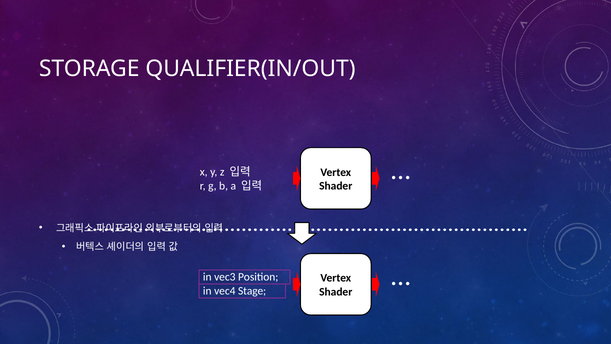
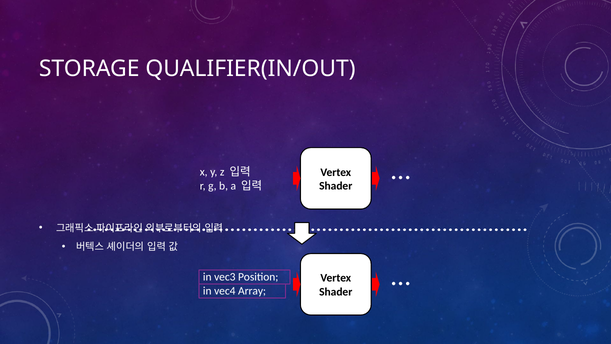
Stage: Stage -> Array (252, 291)
